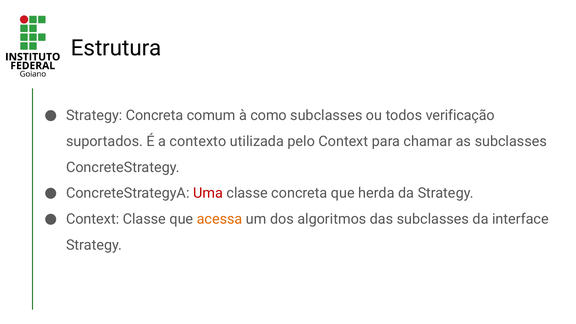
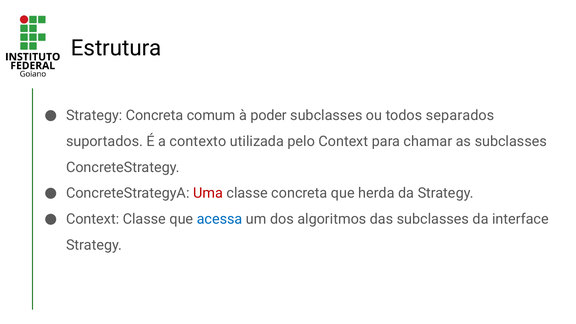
como: como -> poder (269, 115)
verificação: verificação -> separados (460, 115)
acessa colour: orange -> blue (220, 219)
